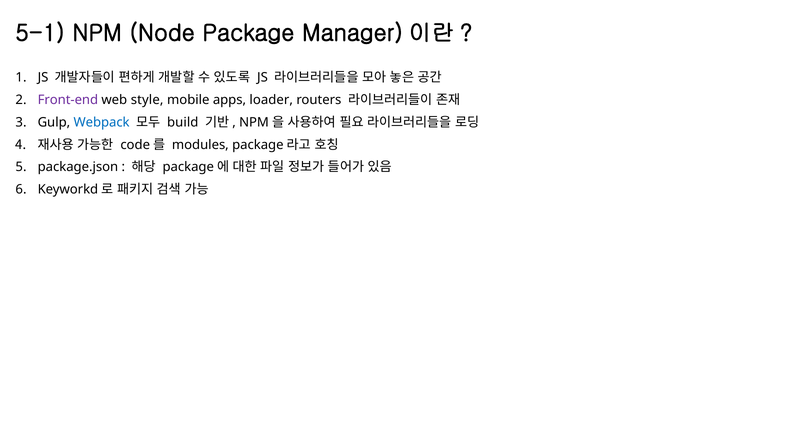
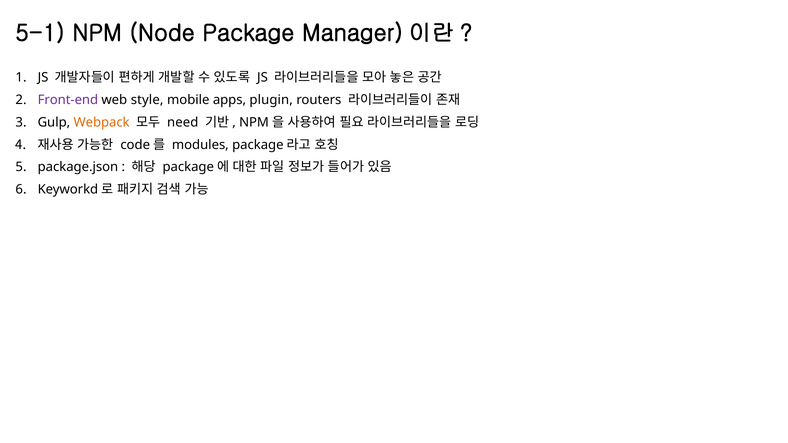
loader: loader -> plugin (271, 100)
Webpack colour: blue -> orange (102, 122)
build: build -> need (183, 122)
